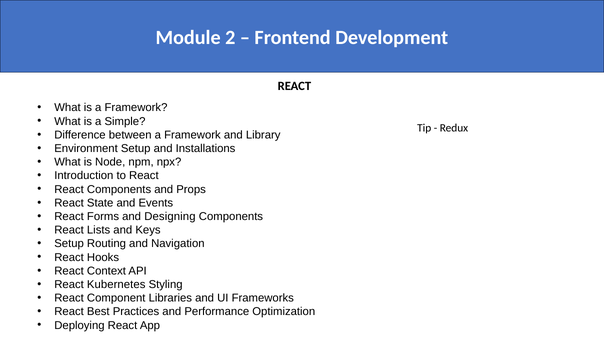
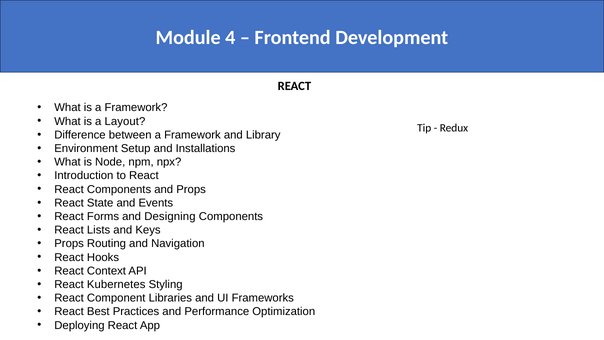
2: 2 -> 4 (230, 37)
Simple: Simple -> Layout (125, 121)
Setup: Setup -> Props (69, 244)
